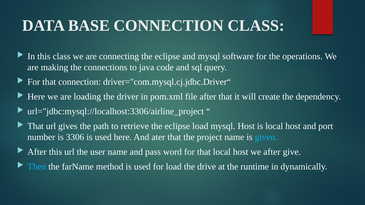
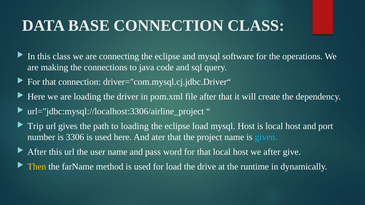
That: That -> Trip (35, 126)
to retrieve: retrieve -> loading (135, 126)
Then colour: light blue -> yellow (37, 167)
